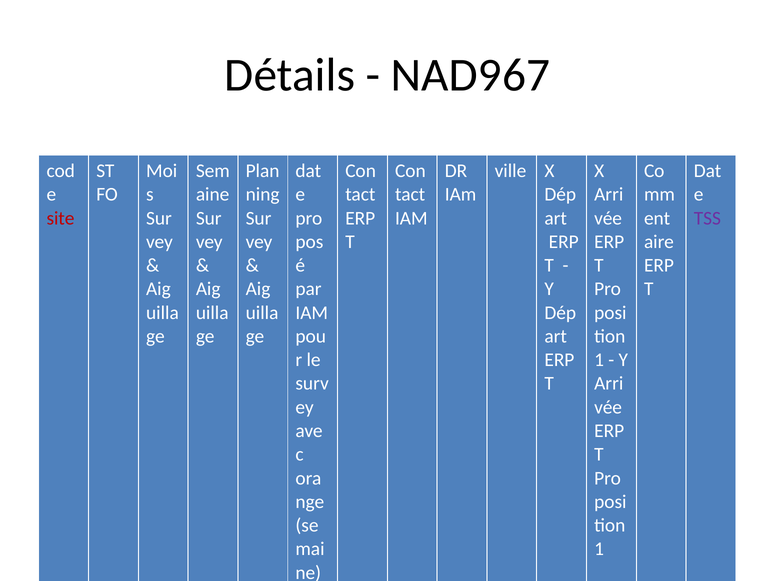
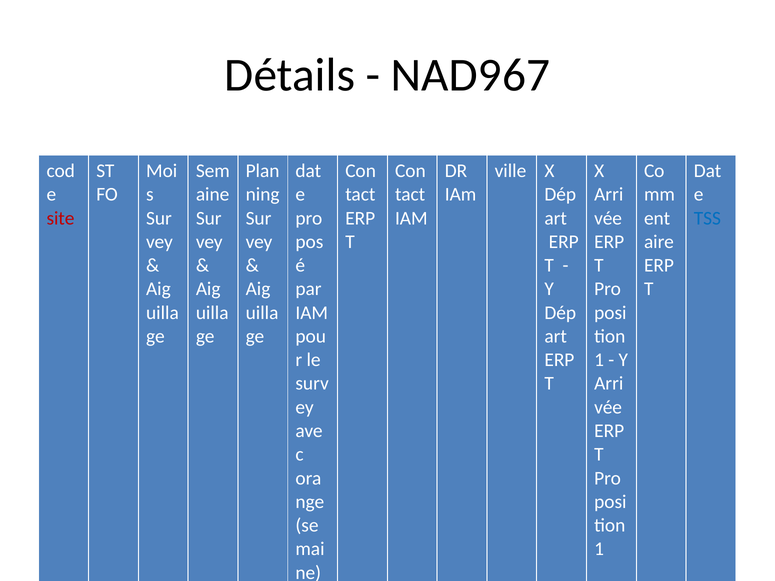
TSS colour: purple -> blue (707, 218)
